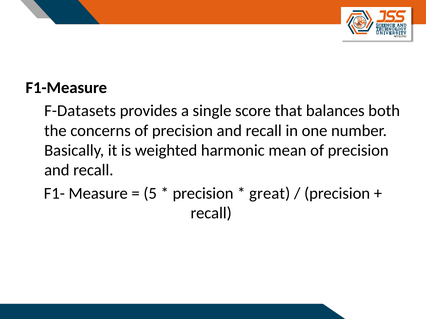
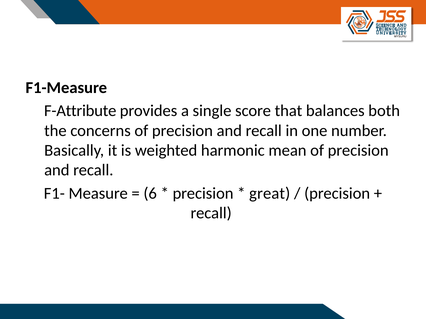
F-Datasets: F-Datasets -> F-Attribute (80, 111)
5: 5 -> 6 (150, 194)
